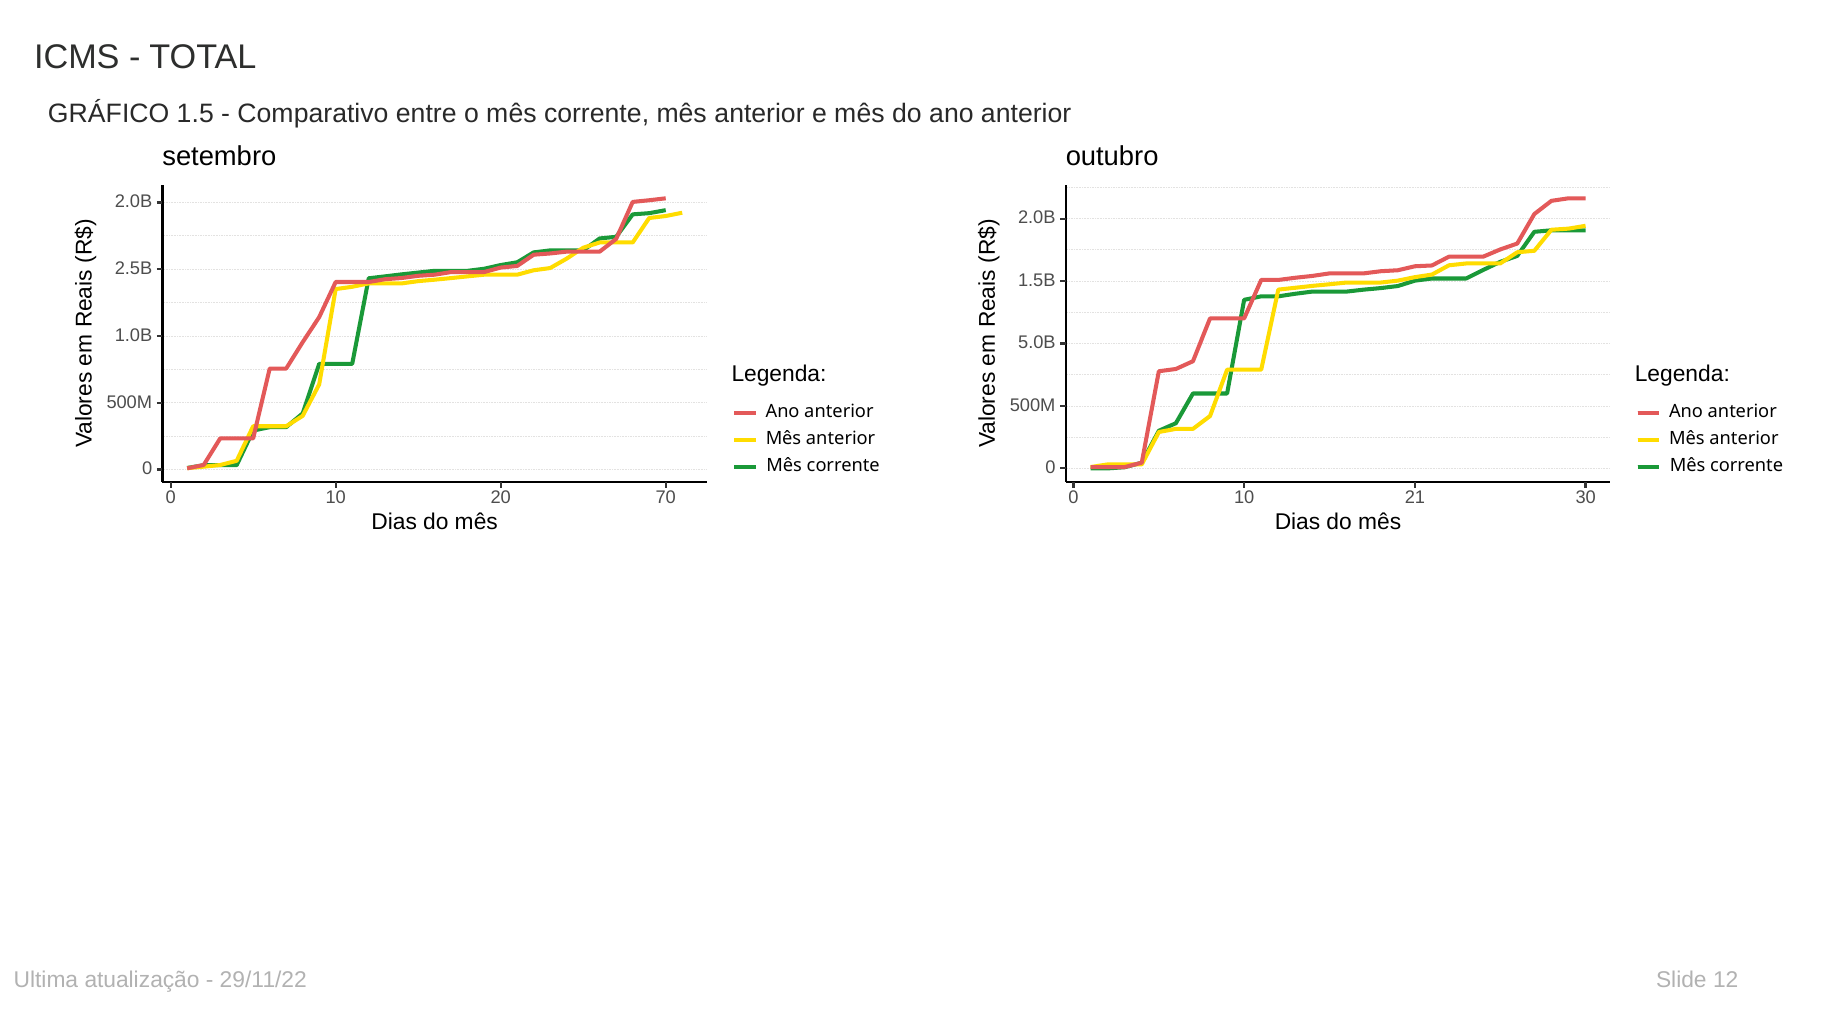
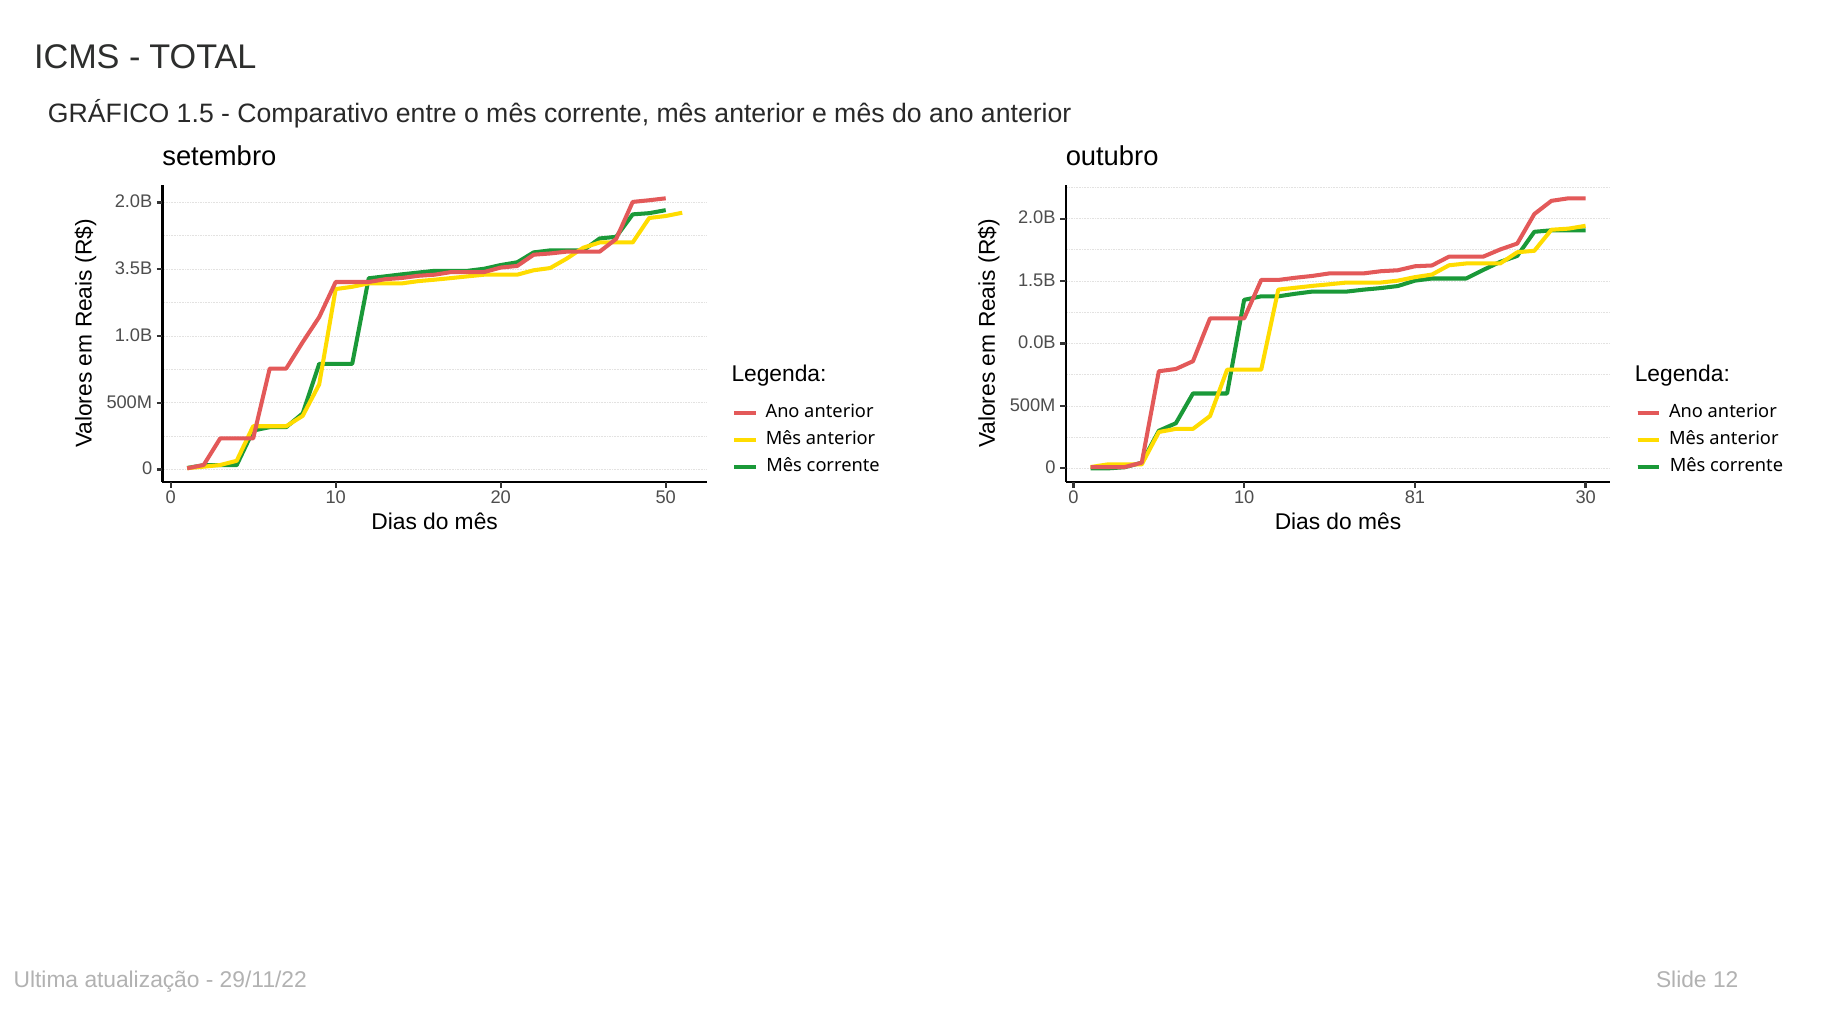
2.5B: 2.5B -> 3.5B (134, 269)
5.0B: 5.0B -> 0.0B (1037, 343)
70: 70 -> 50 (666, 498)
21: 21 -> 81 (1415, 498)
